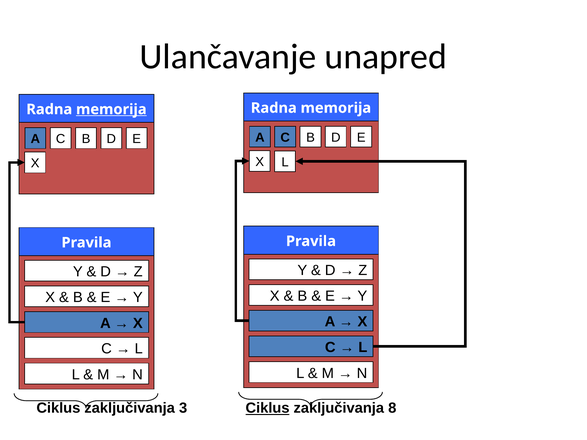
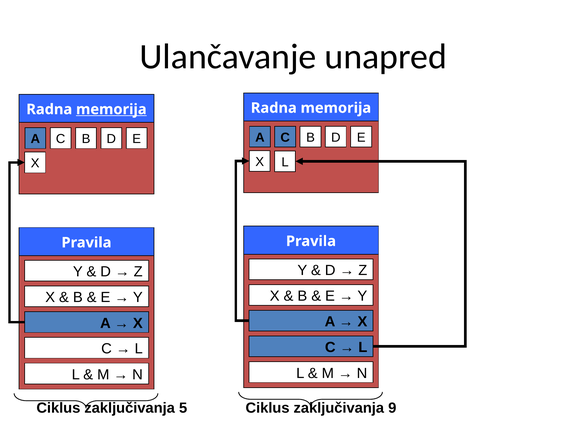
3: 3 -> 5 (183, 408)
Ciklus underline: present -> none (268, 408)
8: 8 -> 9 (392, 408)
